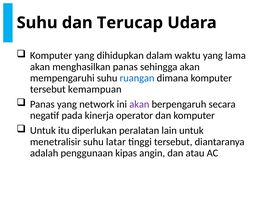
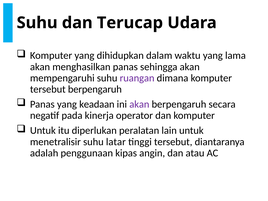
ruangan colour: blue -> purple (137, 78)
tersebut kemampuan: kemampuan -> berpengaruh (95, 89)
network: network -> keadaan (97, 104)
